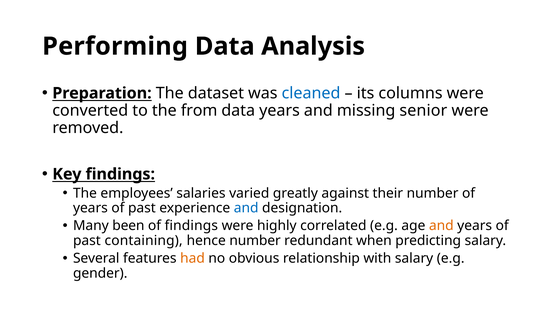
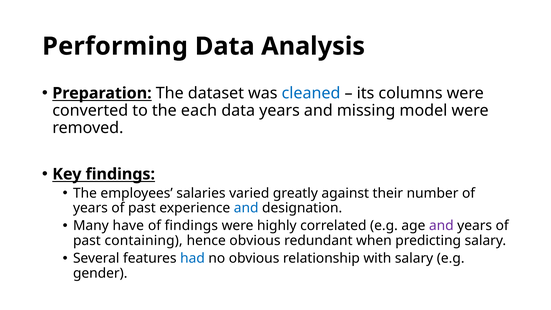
from: from -> each (199, 111)
senior: senior -> model (423, 111)
been: been -> have (128, 226)
and colour: orange -> purple (441, 226)
hence number: number -> obvious (255, 241)
had colour: orange -> blue (192, 258)
